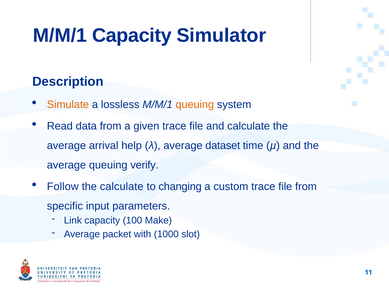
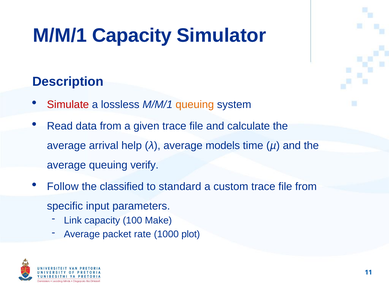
Simulate colour: orange -> red (68, 104)
dataset: dataset -> models (223, 145)
the calculate: calculate -> classified (122, 186)
changing: changing -> standard (180, 186)
with: with -> rate (143, 234)
slot: slot -> plot (191, 234)
